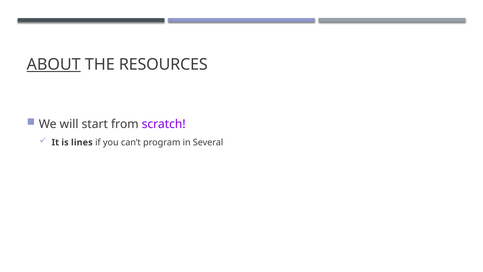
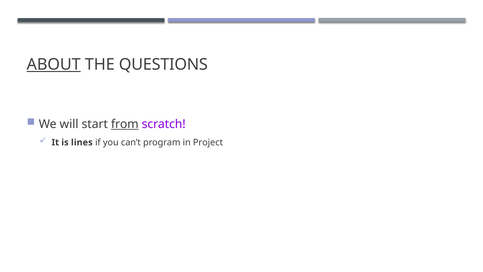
RESOURCES: RESOURCES -> QUESTIONS (163, 65)
from underline: none -> present (125, 124)
Several: Several -> Project (208, 142)
